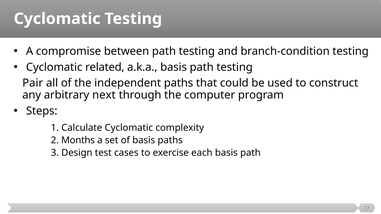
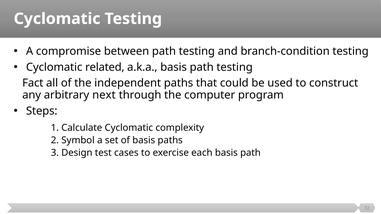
Pair: Pair -> Fact (33, 83)
Months: Months -> Symbol (78, 141)
